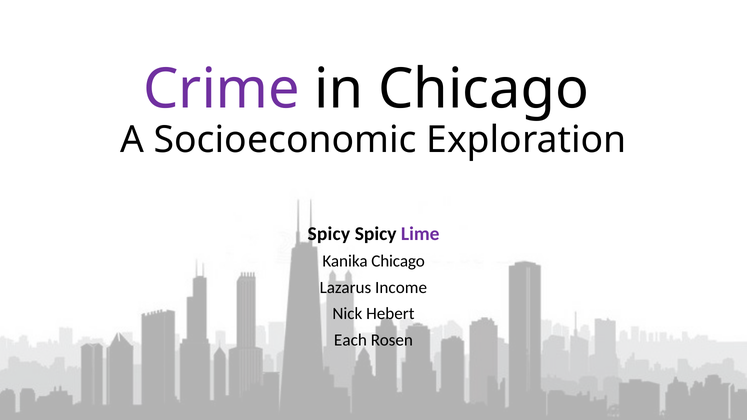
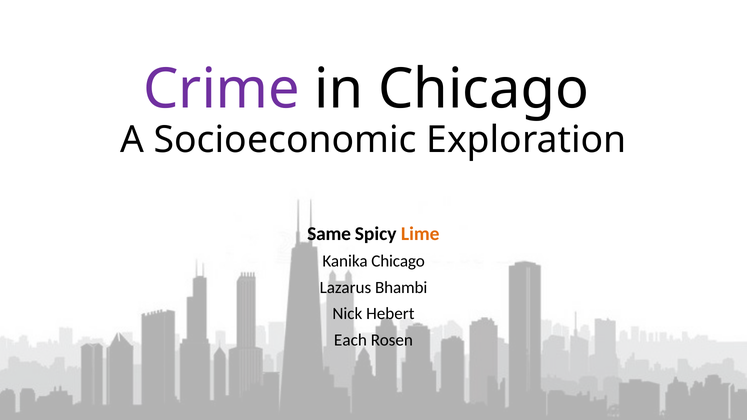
Spicy: Spicy -> Same (329, 234)
Lime colour: purple -> orange (420, 234)
Income: Income -> Bhambi (401, 288)
